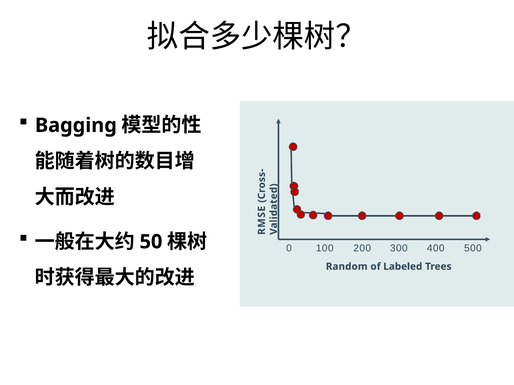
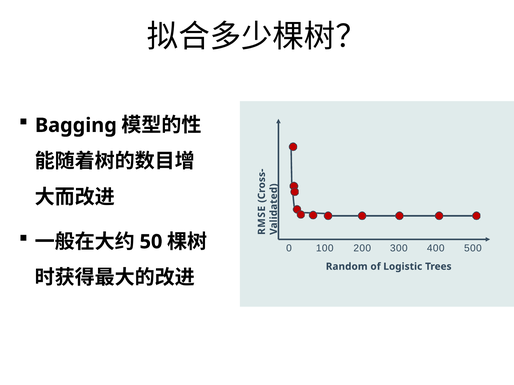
Labeled: Labeled -> Logistic (403, 267)
